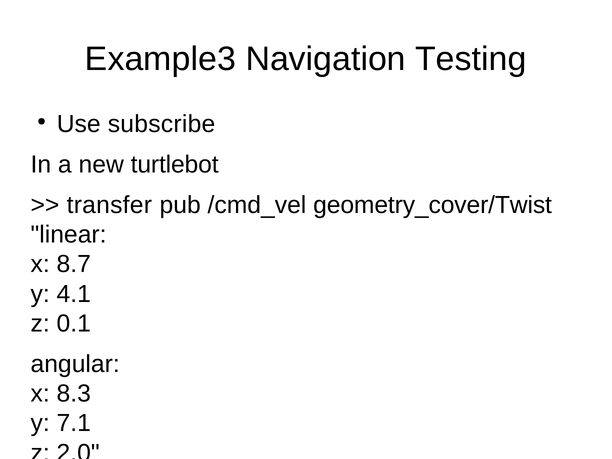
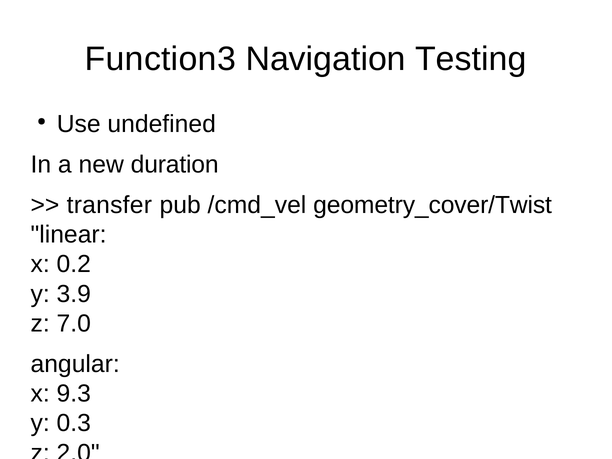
Example3: Example3 -> Function3 (160, 59)
subscribe: subscribe -> undefined (162, 124)
turtlebot: turtlebot -> duration (175, 164)
8.7: 8.7 -> 0.2 (74, 264)
4.1: 4.1 -> 3.9 (74, 294)
0.1: 0.1 -> 7.0 (74, 323)
8.3: 8.3 -> 9.3 (74, 394)
7.1: 7.1 -> 0.3 (74, 423)
